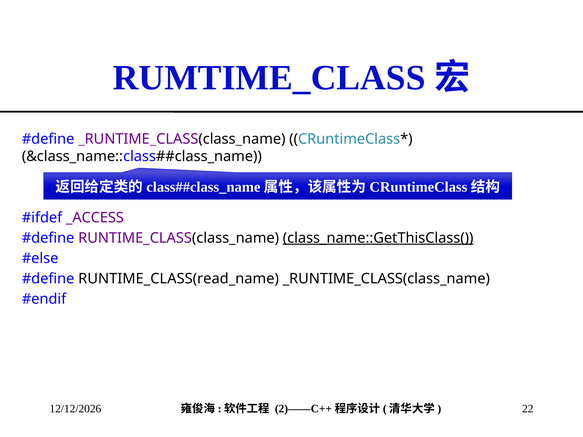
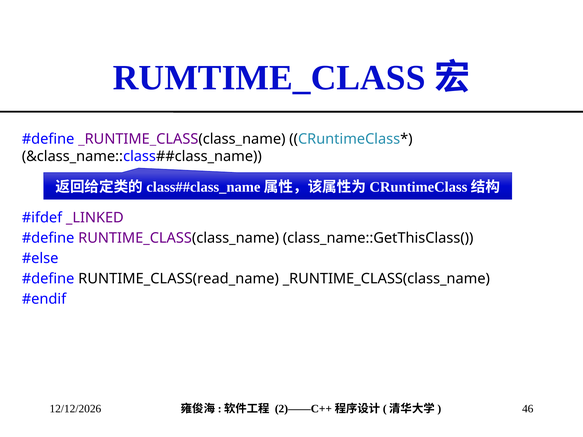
_ACCESS: _ACCESS -> _LINKED (95, 218)
class_name::GetThisClass( underline: present -> none (378, 238)
22: 22 -> 46 (528, 409)
